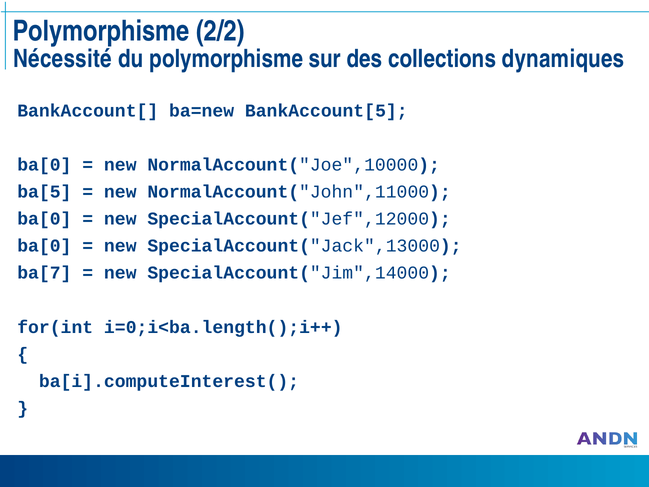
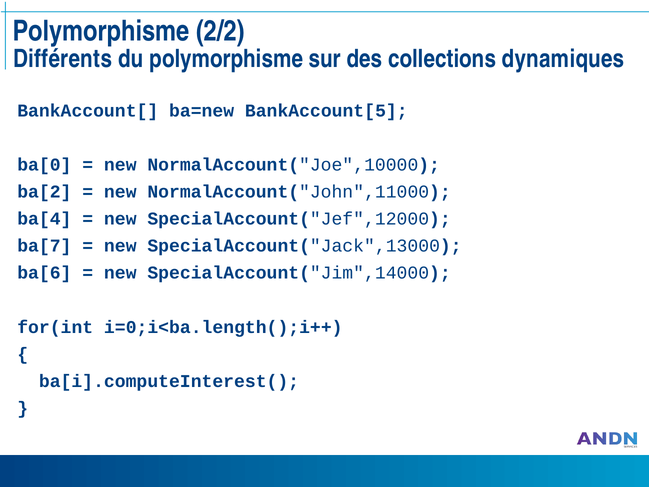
Nécessité: Nécessité -> Différents (63, 59)
ba[5: ba[5 -> ba[2 (44, 192)
ba[0: ba[0 -> ba[4 (44, 219)
ba[0: ba[0 -> ba[7 (44, 246)
ba[7: ba[7 -> ba[6 (44, 273)
